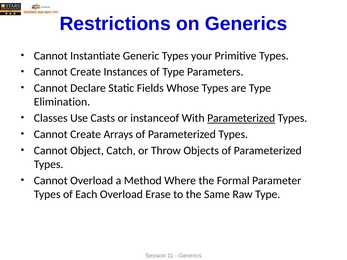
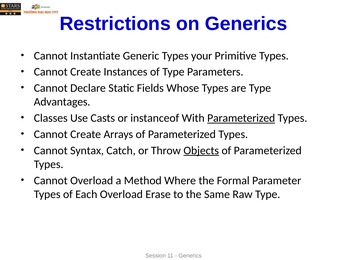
Elimination: Elimination -> Advantages (62, 102)
Object: Object -> Syntax (87, 151)
Objects underline: none -> present (201, 151)
